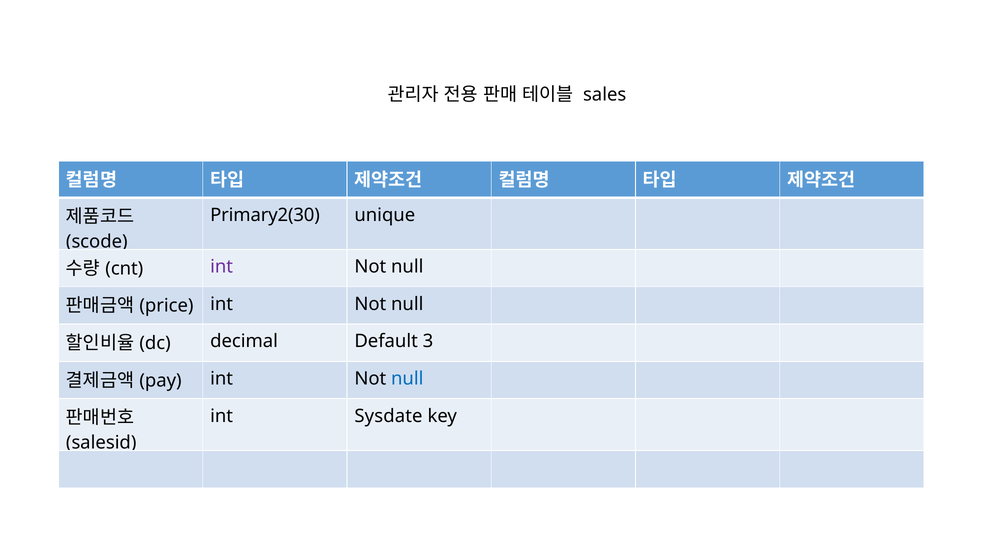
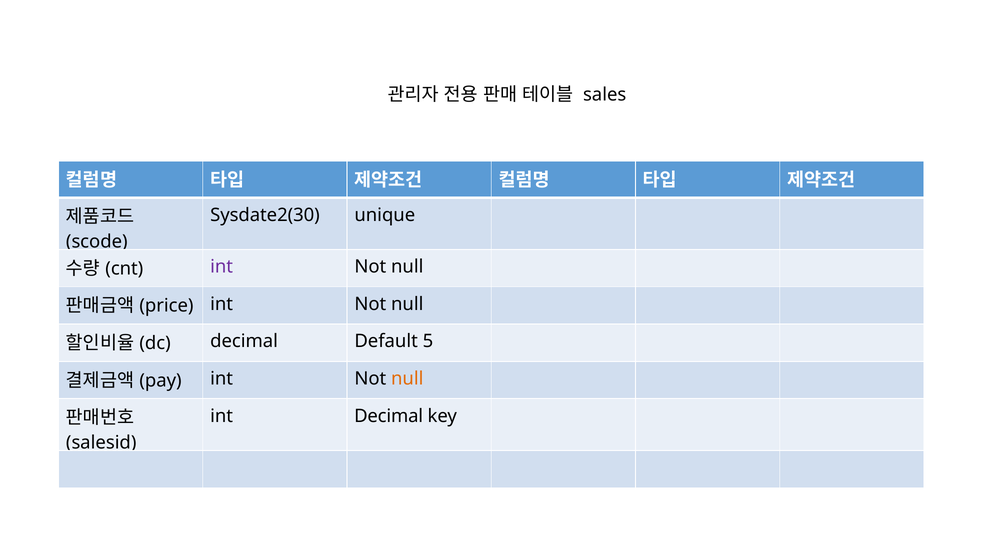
Primary2(30: Primary2(30 -> Sysdate2(30 (265, 215)
3: 3 -> 5 (428, 341)
null colour: blue -> orange (407, 379)
int Sysdate: Sysdate -> Decimal (389, 416)
